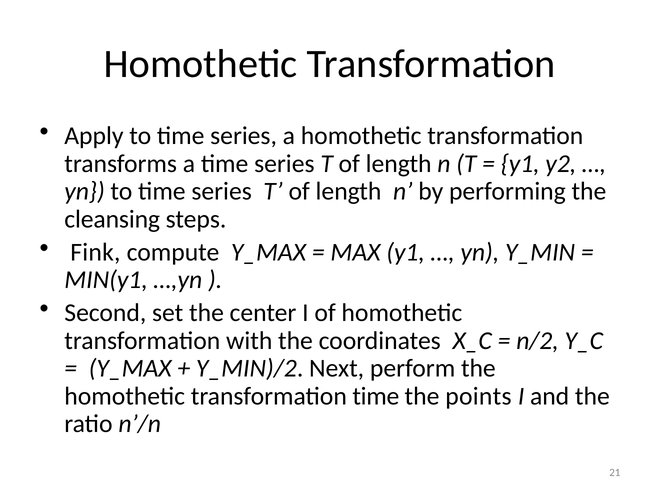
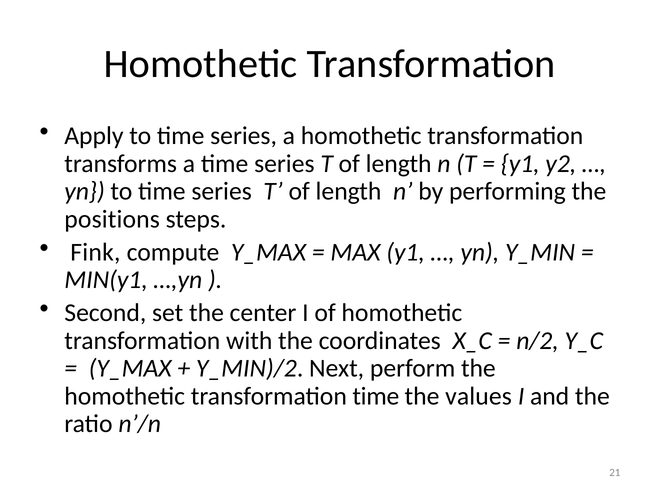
cleansing: cleansing -> positions (112, 219)
points: points -> values (479, 396)
